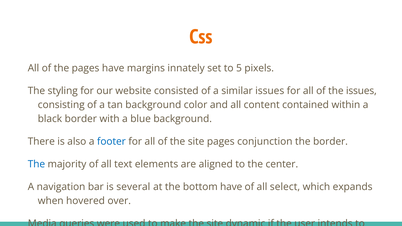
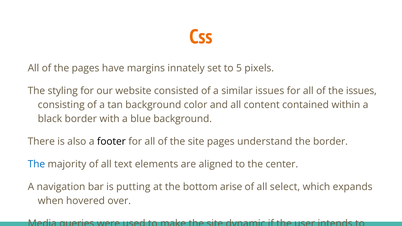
footer colour: blue -> black (111, 142)
conjunction: conjunction -> understand (265, 142)
several: several -> putting (133, 187)
bottom have: have -> arise (231, 187)
